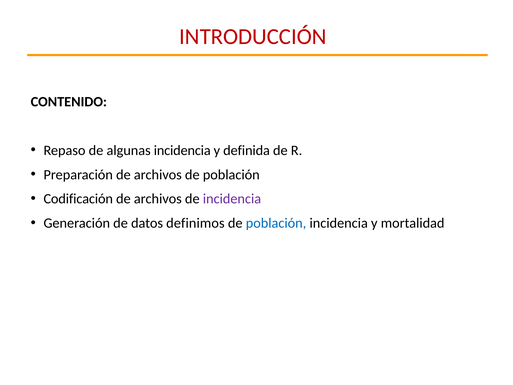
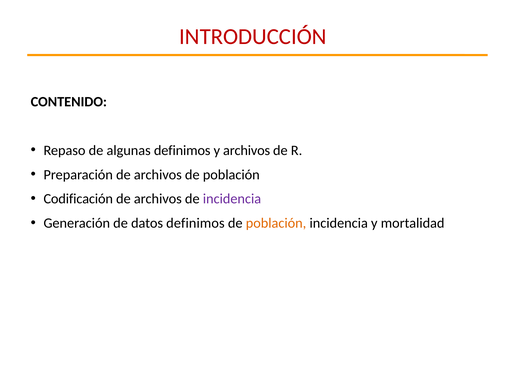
algunas incidencia: incidencia -> definimos (182, 150)
y definida: definida -> archivos (247, 150)
población colour: blue -> orange (276, 223)
